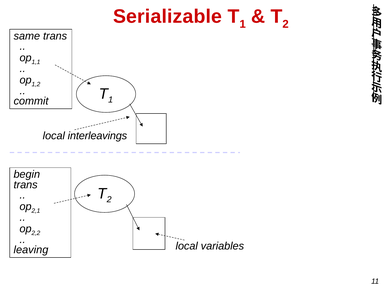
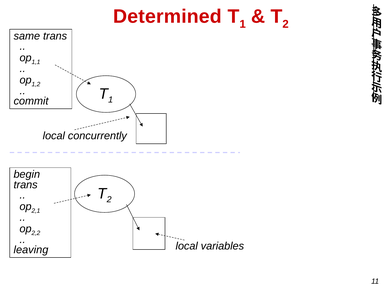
Serializable: Serializable -> Determined (168, 17)
interleavings: interleavings -> concurrently (97, 136)
